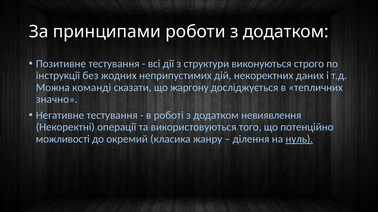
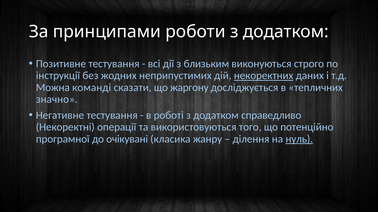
структури: структури -> близьким (206, 64)
некоректних underline: none -> present (264, 76)
невиявлення: невиявлення -> справедливо (271, 115)
можливості: можливості -> програмної (63, 139)
окремий: окремий -> очікувані (127, 139)
